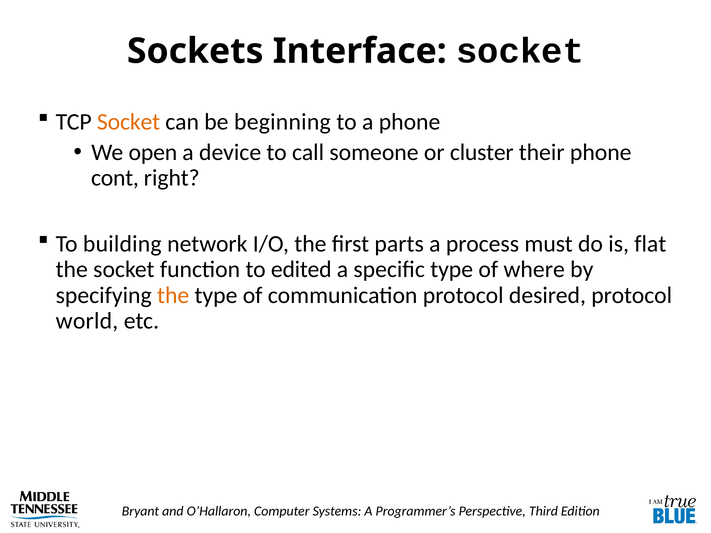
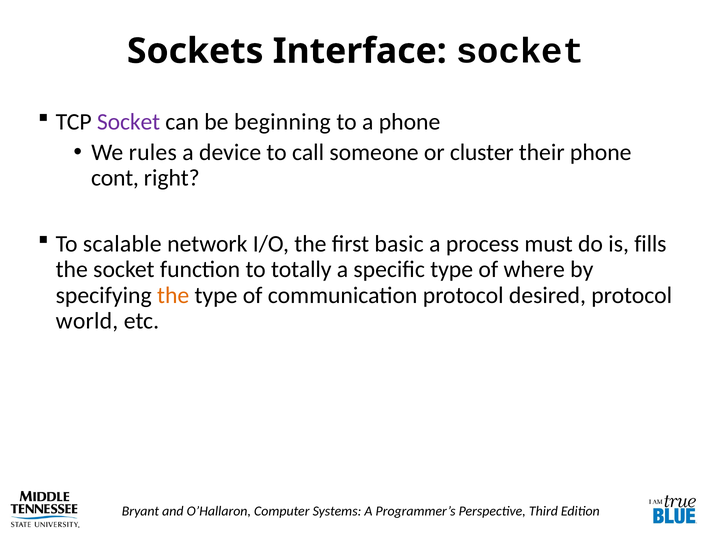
Socket colour: orange -> purple (129, 122)
open: open -> rules (153, 153)
building: building -> scalable (122, 244)
parts: parts -> basic (399, 244)
flat: flat -> fills (650, 244)
edited: edited -> totally (301, 270)
